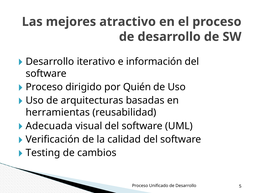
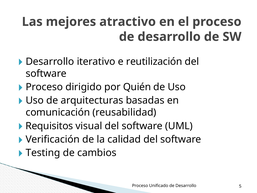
información: información -> reutilización (154, 61)
herramientas: herramientas -> comunicación (58, 112)
Adecuada: Adecuada -> Requisitos (49, 126)
